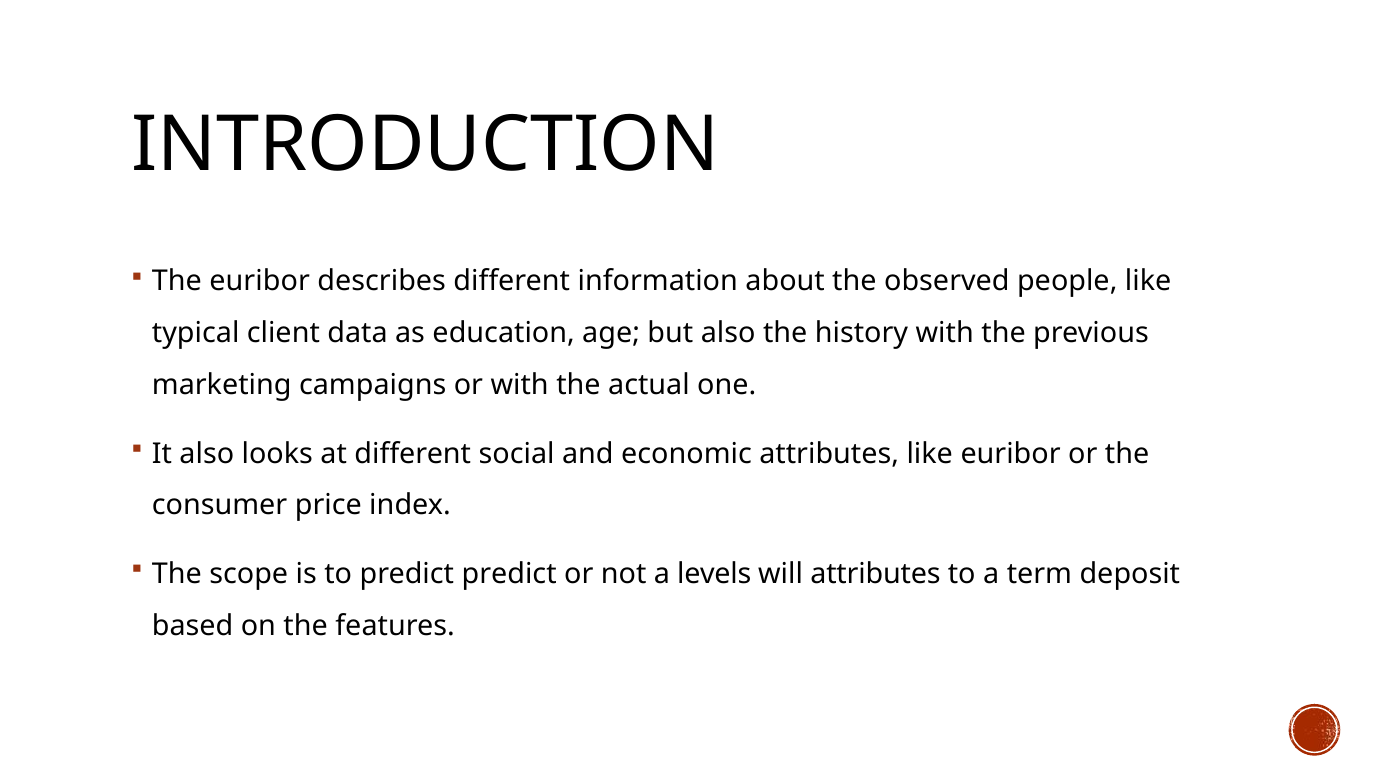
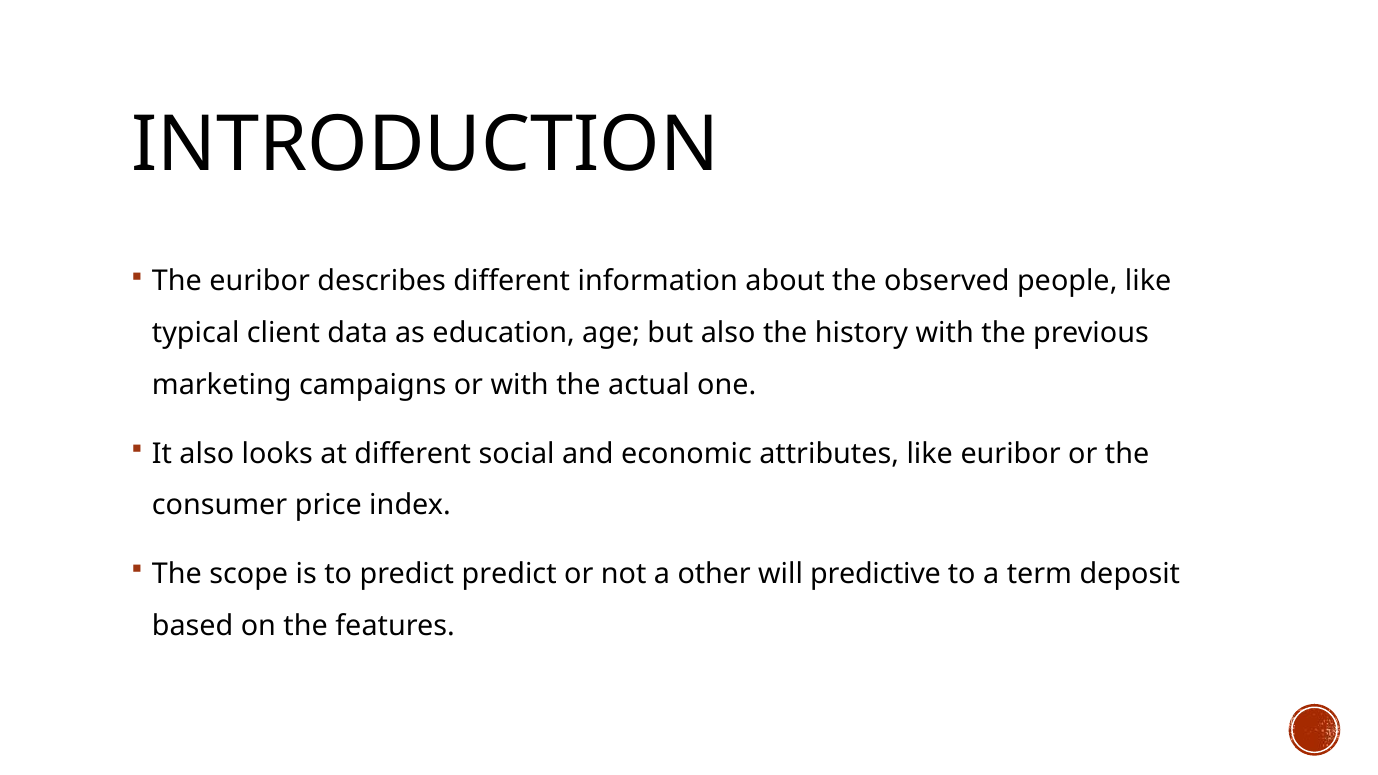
levels: levels -> other (714, 574)
will attributes: attributes -> predictive (875, 574)
